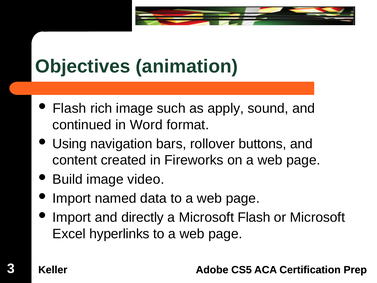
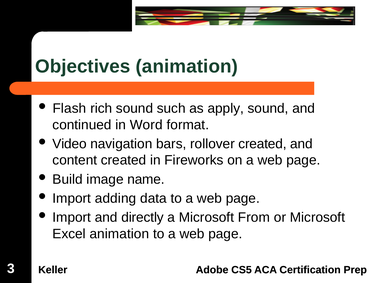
rich image: image -> sound (135, 108)
Using: Using -> Video (70, 144)
rollover buttons: buttons -> created (262, 144)
video: video -> name (146, 179)
named: named -> adding (116, 198)
Microsoft Flash: Flash -> From (254, 217)
Excel hyperlinks: hyperlinks -> animation (119, 234)
